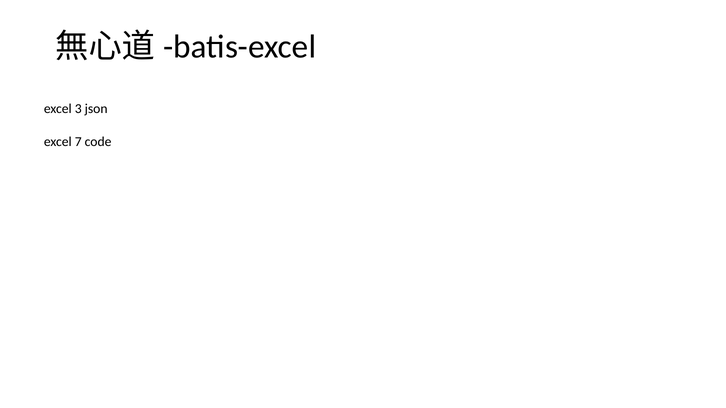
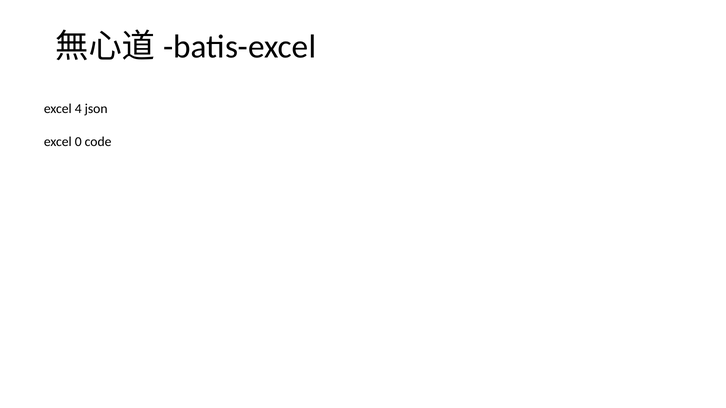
3: 3 -> 4 (78, 109)
7: 7 -> 0 (78, 142)
